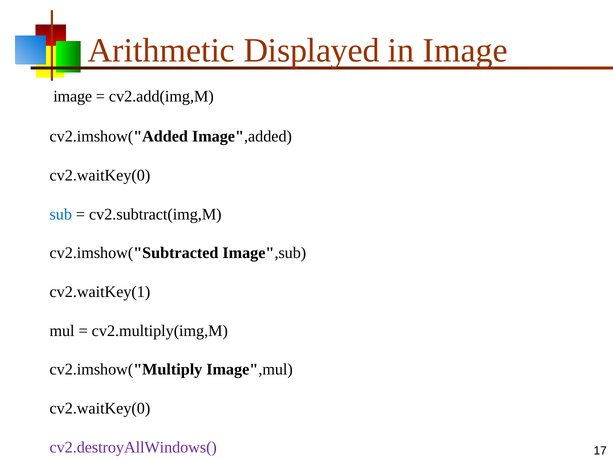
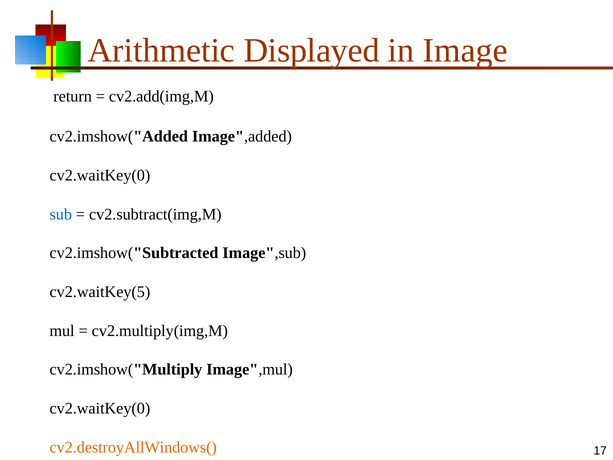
image: image -> return (73, 96)
cv2.waitKey(1: cv2.waitKey(1 -> cv2.waitKey(5 (100, 292)
cv2.destroyAllWindows( colour: purple -> orange (133, 447)
